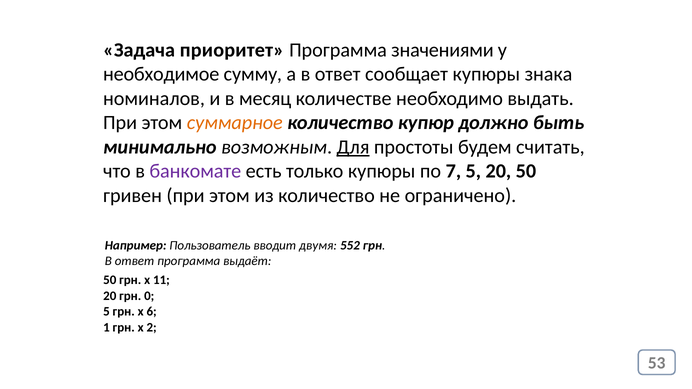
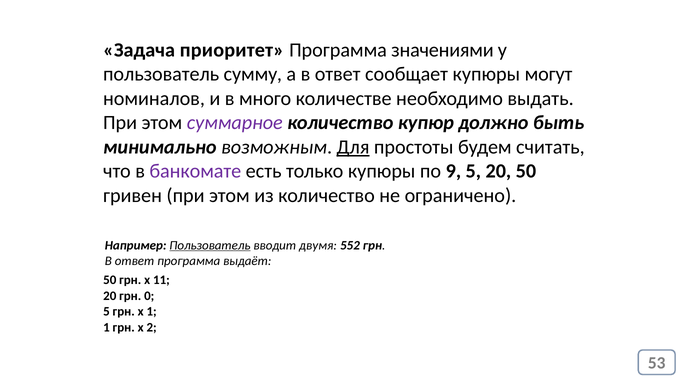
необходимое: необходимое -> пользователь (161, 74)
знака: знака -> могут (549, 74)
месяц: месяц -> много (265, 99)
суммарное colour: orange -> purple (235, 123)
7: 7 -> 9 (453, 171)
Пользователь underline: none -> present (210, 245)
х 6: 6 -> 1 (152, 312)
